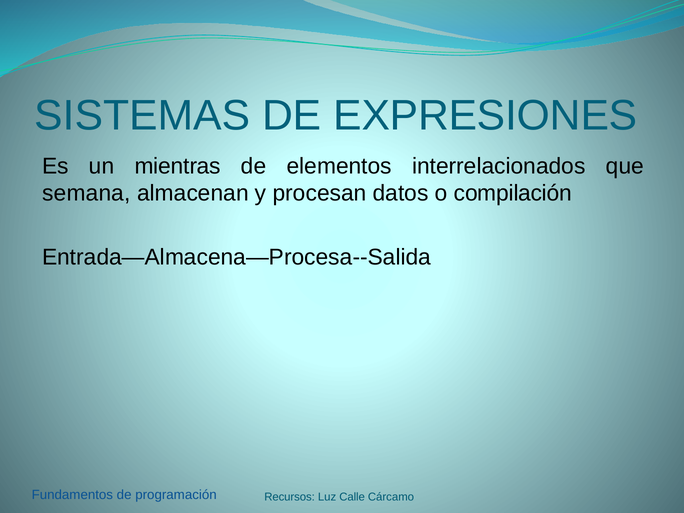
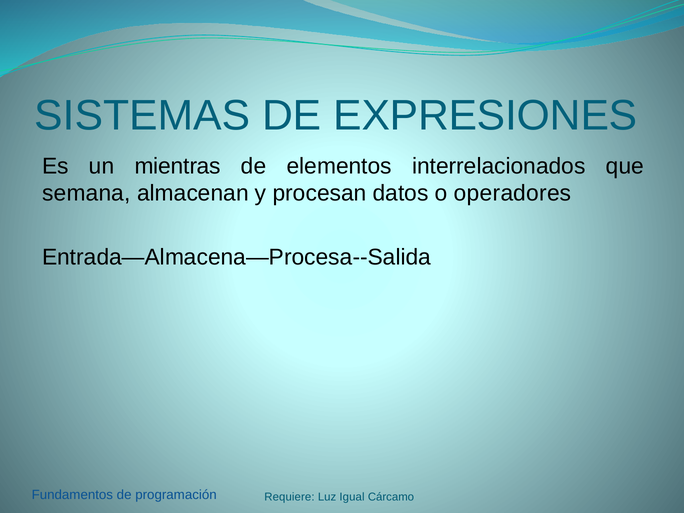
compilación: compilación -> operadores (513, 193)
Recursos: Recursos -> Requiere (289, 497)
Calle: Calle -> Igual (352, 497)
